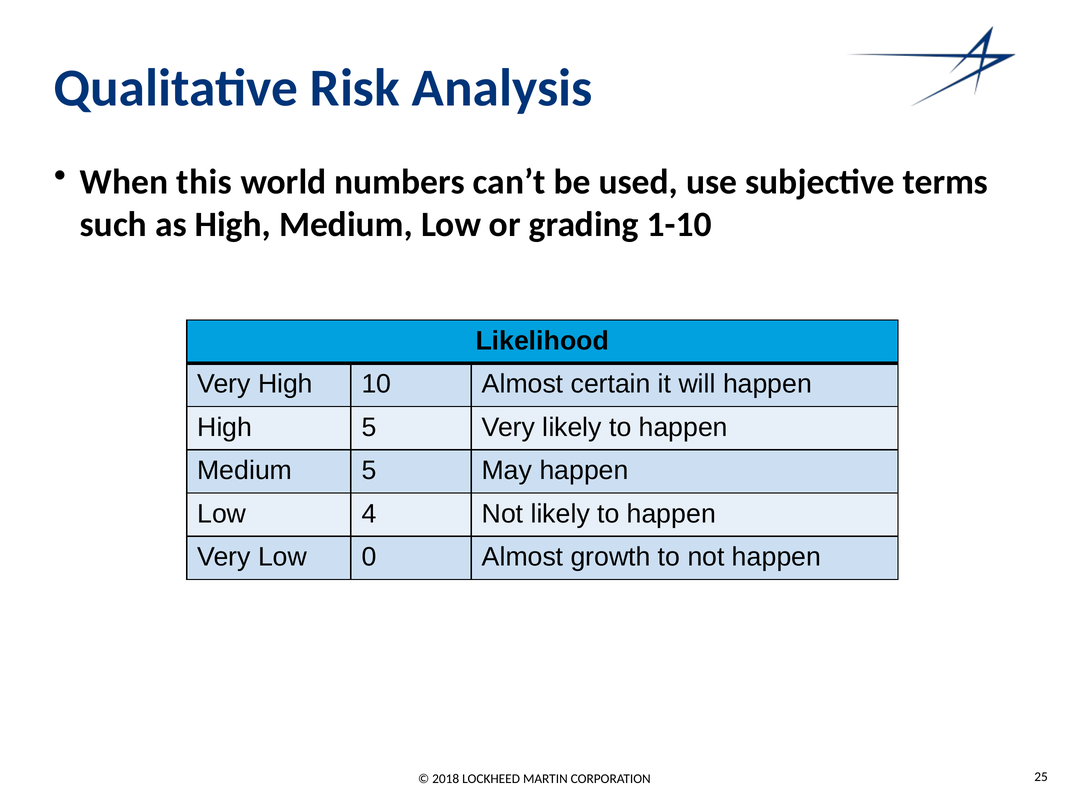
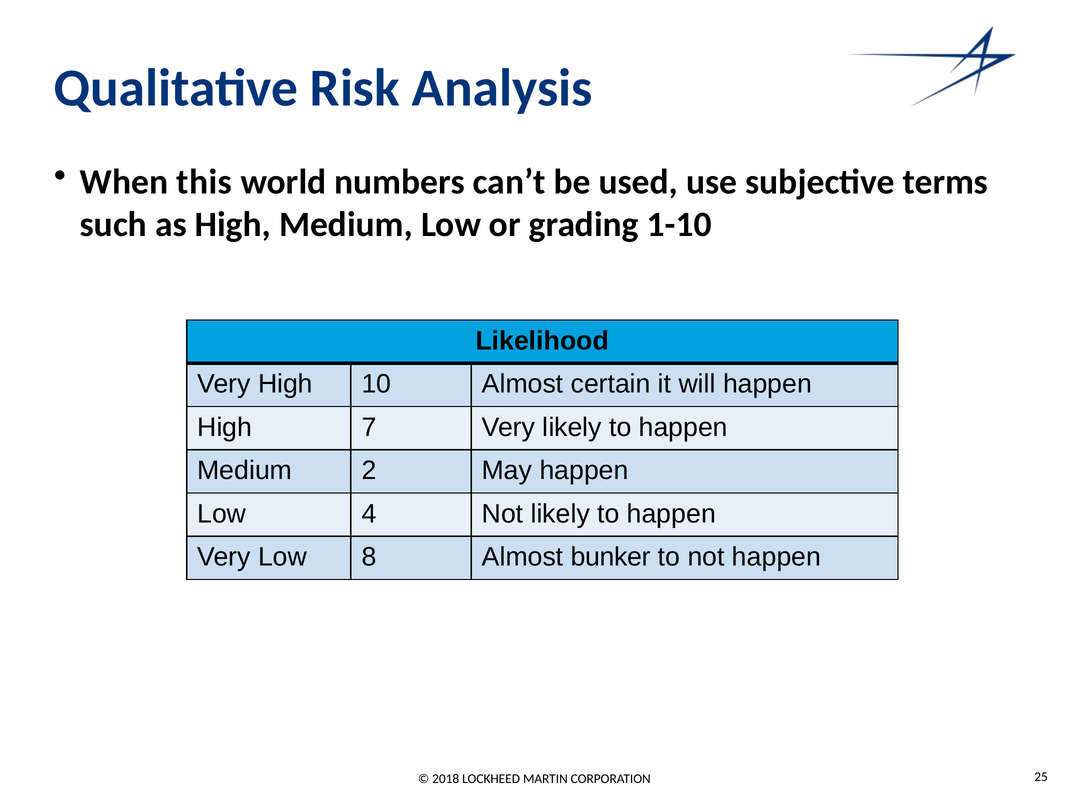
High 5: 5 -> 7 (369, 427)
Medium 5: 5 -> 2 (369, 471)
0: 0 -> 8 (369, 557)
growth: growth -> bunker (611, 557)
